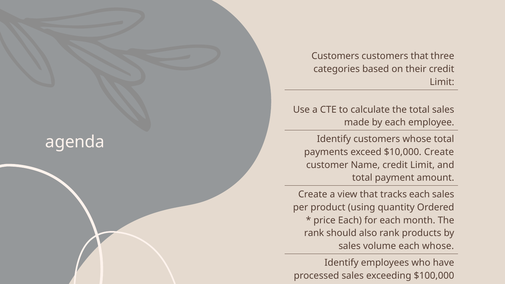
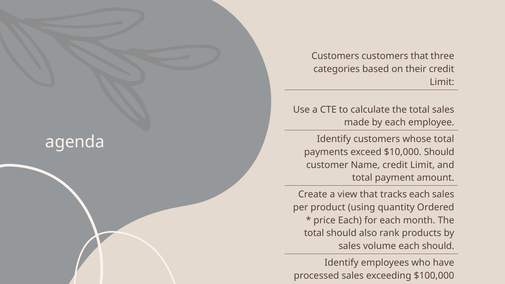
$10,000 Create: Create -> Should (439, 152)
rank: rank -> total (314, 233)
each whose: whose -> should (438, 246)
